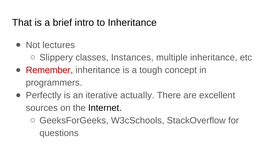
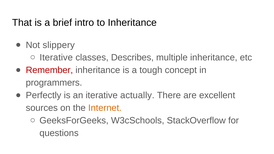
lectures: lectures -> slippery (59, 45)
Slippery: Slippery -> Iterative (56, 58)
Instances: Instances -> Describes (132, 58)
Internet colour: black -> orange (105, 108)
